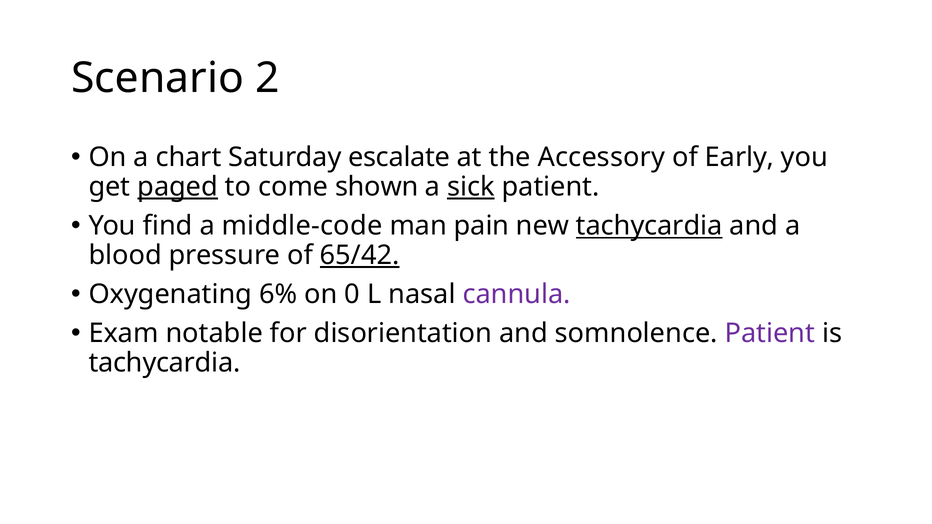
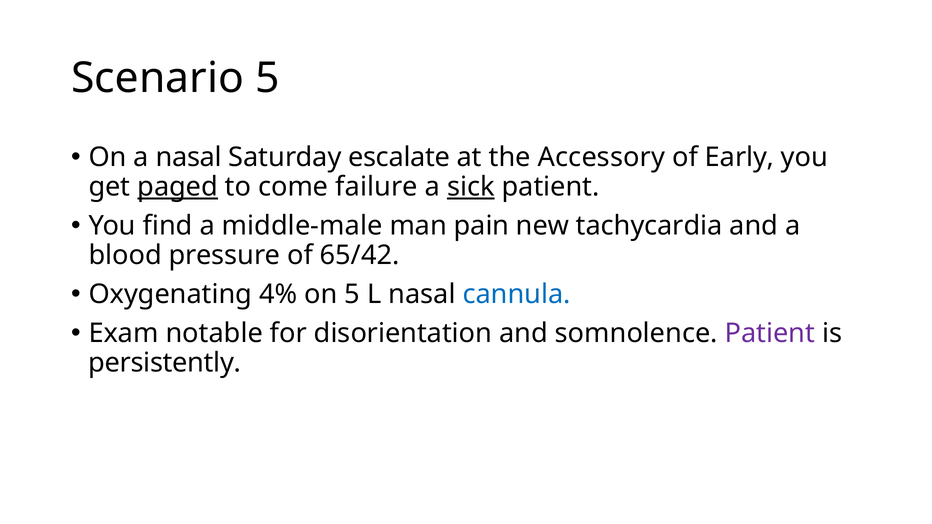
Scenario 2: 2 -> 5 (267, 78)
a chart: chart -> nasal (189, 158)
shown: shown -> failure (377, 187)
middle-code: middle-code -> middle-male (302, 226)
tachycardia underline: present -> none (649, 226)
65/42 underline: present -> none (360, 255)
6%: 6% -> 4% (278, 294)
on 0: 0 -> 5 (352, 294)
cannula colour: purple -> blue (517, 294)
tachycardia: tachycardia -> persistently (165, 363)
